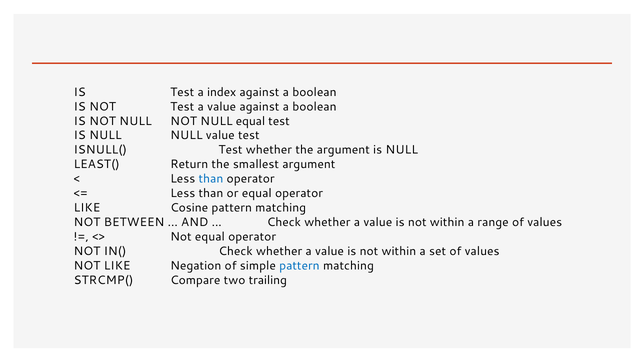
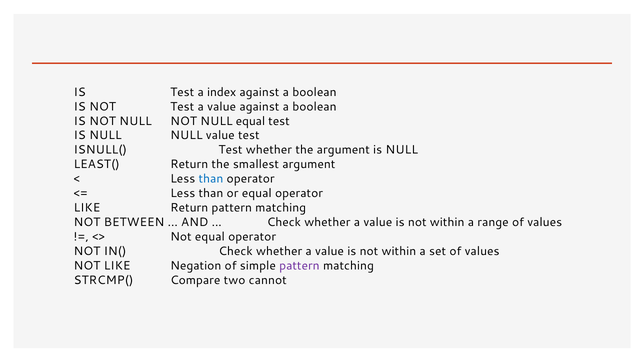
LIKE Cosine: Cosine -> Return (189, 208)
pattern colour: blue -> purple (299, 266)
trailing: trailing -> cannot (268, 281)
